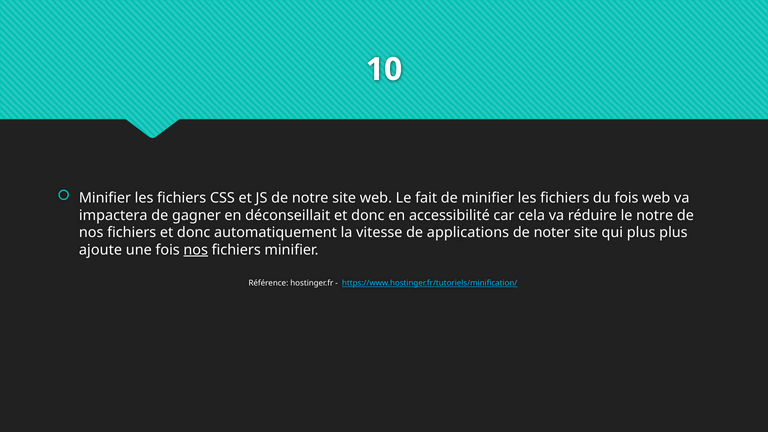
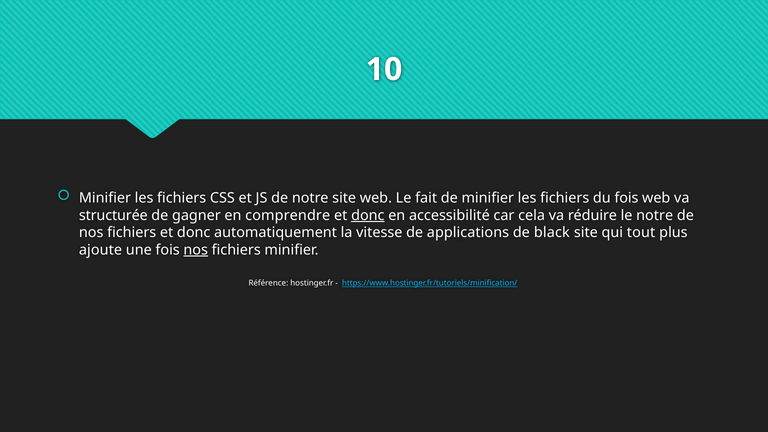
impactera: impactera -> structurée (113, 215)
déconseillait: déconseillait -> comprendre (288, 215)
donc underline: none -> present (368, 215)
noter: noter -> black (552, 233)
qui plus: plus -> tout (641, 233)
